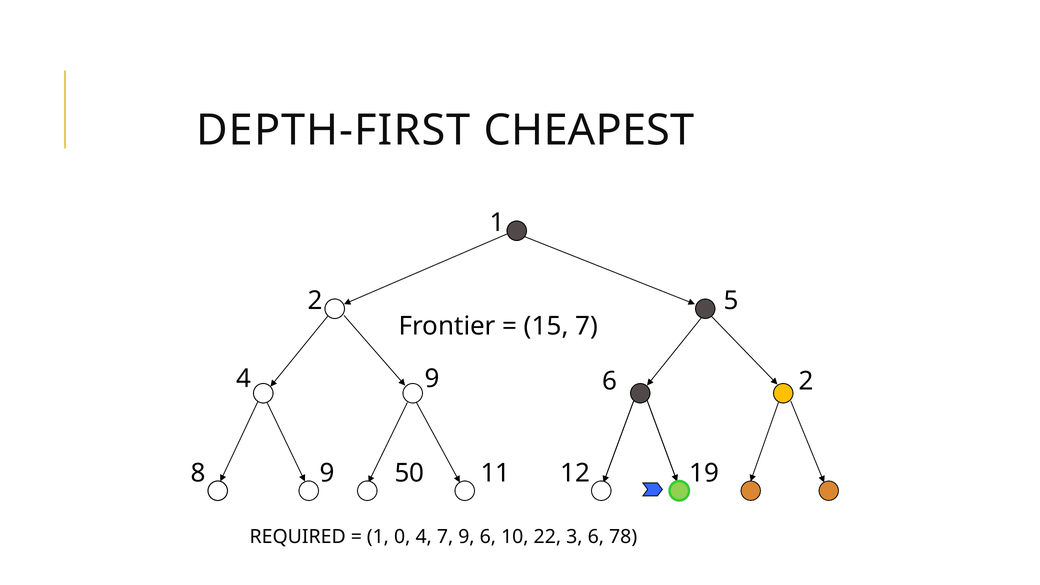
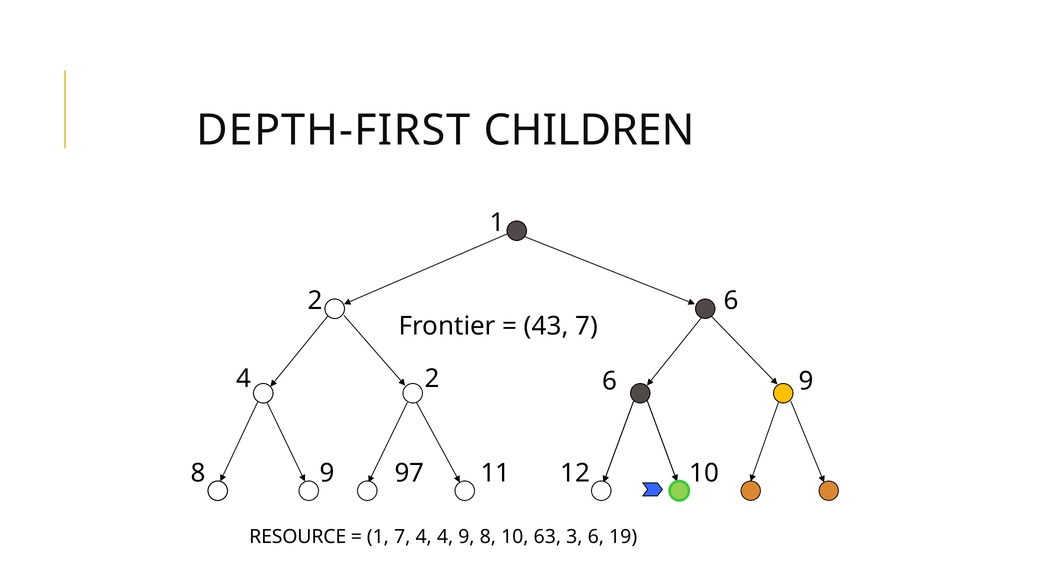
CHEAPEST: CHEAPEST -> CHILDREN (589, 131)
5: 5 -> 6 (731, 301)
15: 15 -> 43 (546, 326)
4 9: 9 -> 2 (432, 379)
6 2: 2 -> 9 (806, 381)
50: 50 -> 97 (409, 473)
12 19: 19 -> 10 (704, 473)
REQUIRED: REQUIRED -> RESOURCE (298, 537)
1 0: 0 -> 7 (402, 537)
4 7: 7 -> 4 (445, 537)
6: 6 -> 8 (488, 537)
22: 22 -> 63 (547, 537)
78: 78 -> 19 (623, 537)
